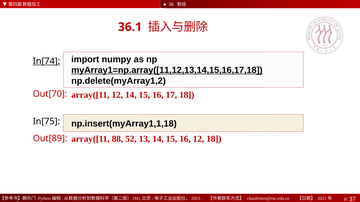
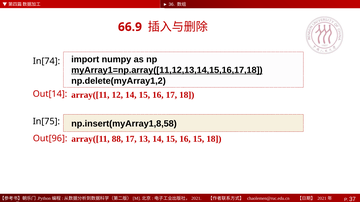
36.1: 36.1 -> 66.9 (130, 27)
In[74 underline: present -> none (46, 61)
Out[70: Out[70 -> Out[14 (50, 94)
np.insert(myArray1,1,18: np.insert(myArray1,1,18 -> np.insert(myArray1,8,58 (124, 124)
Out[89: Out[89 -> Out[96 (50, 139)
88 52: 52 -> 17 (131, 139)
16 12: 12 -> 15 (199, 139)
